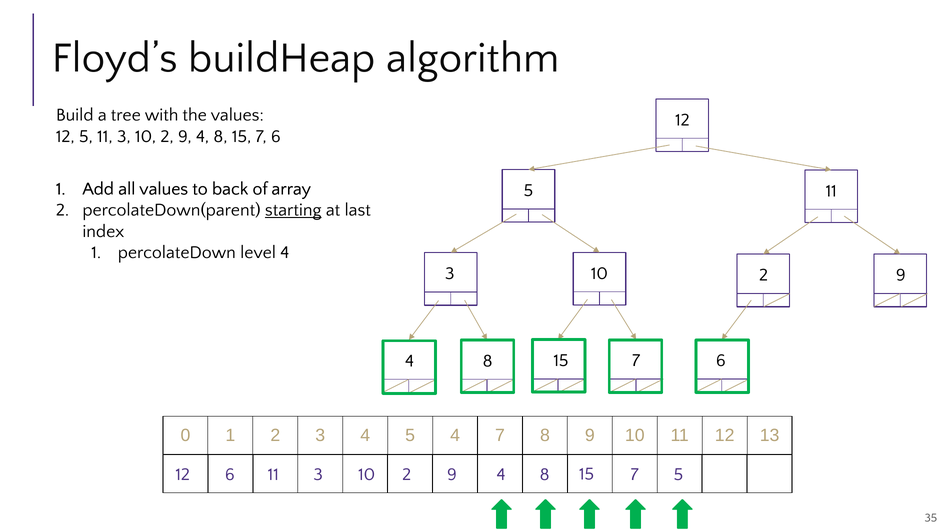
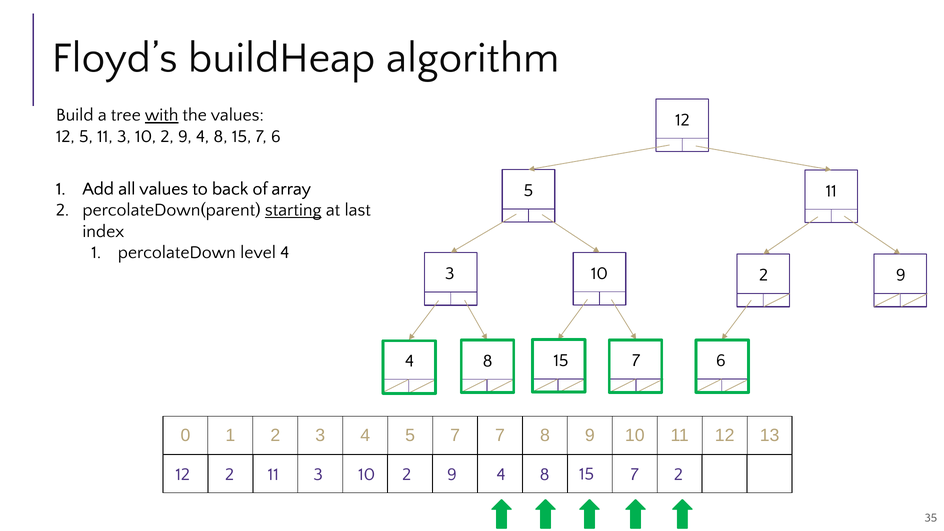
with underline: none -> present (162, 115)
5 4: 4 -> 7 (455, 436)
12 6: 6 -> 2 (230, 474)
7 5: 5 -> 2 (678, 474)
